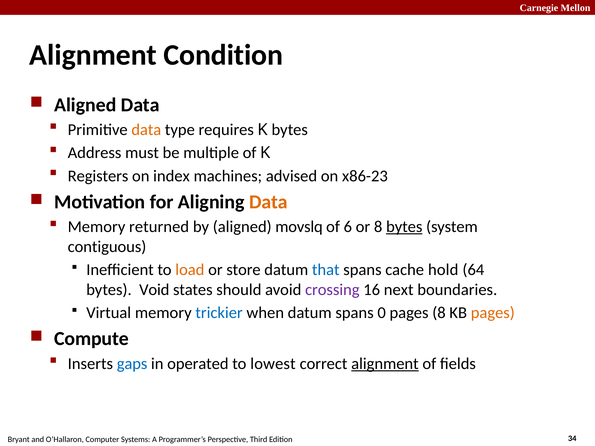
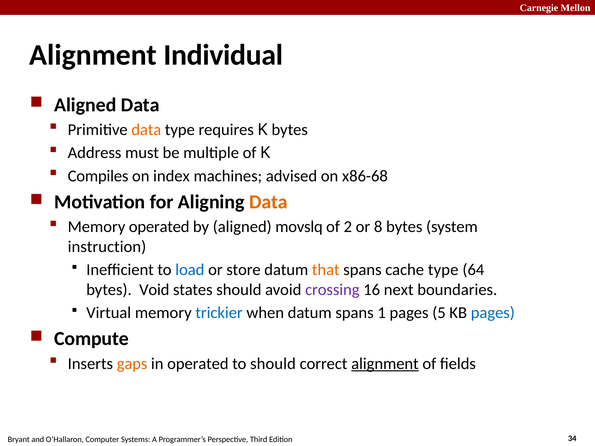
Condition: Condition -> Individual (223, 55)
Registers: Registers -> Compiles (98, 176)
x86-23: x86-23 -> x86-68 (365, 176)
Memory returned: returned -> operated (159, 227)
6: 6 -> 2 (348, 227)
bytes underline: present -> none (404, 227)
contiguous: contiguous -> instruction (107, 247)
load colour: orange -> blue (190, 270)
that colour: blue -> orange (326, 270)
cache hold: hold -> type (443, 270)
0: 0 -> 1 (382, 313)
pages 8: 8 -> 5 (439, 313)
pages colour: orange -> blue (493, 313)
gaps colour: blue -> orange (132, 364)
to lowest: lowest -> should (273, 364)
